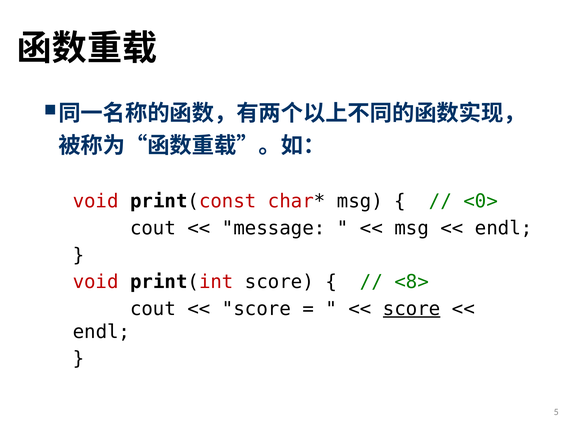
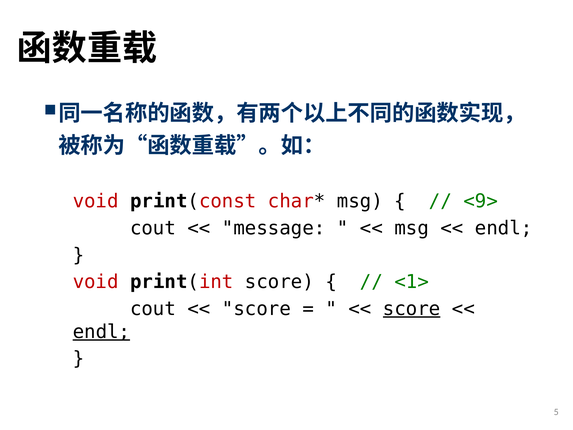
<0>: <0> -> <9> (481, 201)
<8>: <8> -> <1> (412, 282)
endl underline: none -> present (101, 332)
